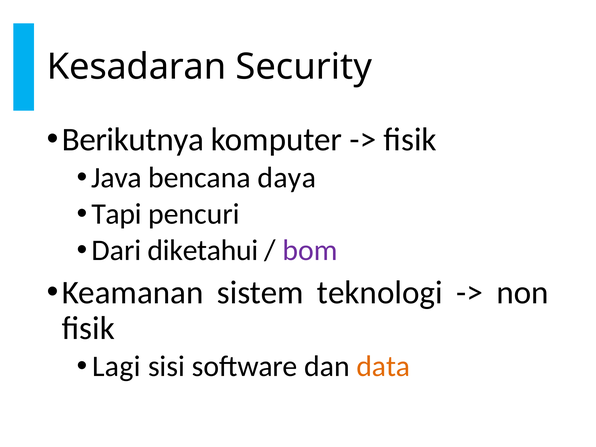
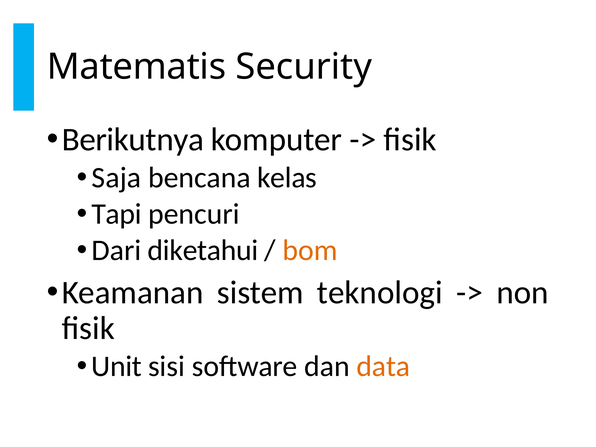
Kesadaran: Kesadaran -> Matematis (137, 67)
Java: Java -> Saja (116, 178)
daya: daya -> kelas (287, 178)
bom colour: purple -> orange (310, 250)
Lagi: Lagi -> Unit (117, 366)
